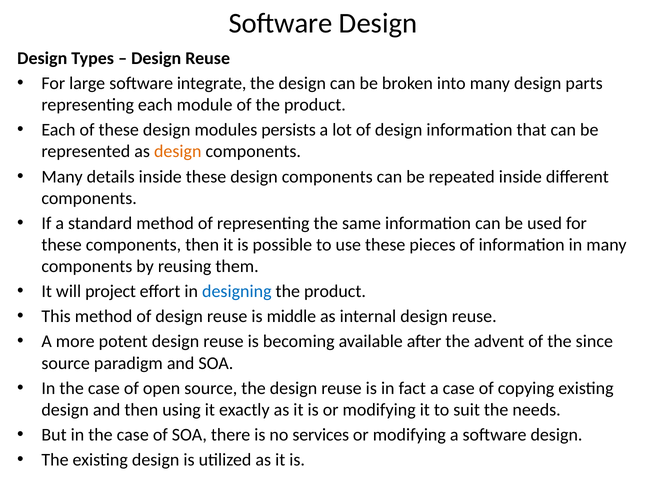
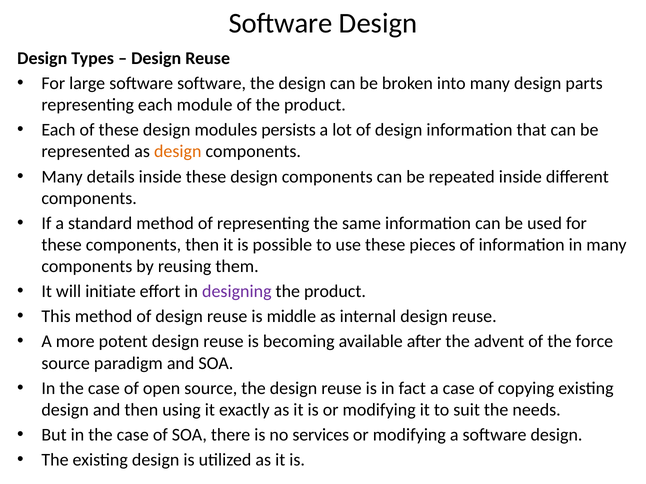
software integrate: integrate -> software (212, 83)
project: project -> initiate (111, 292)
designing colour: blue -> purple (237, 292)
since: since -> force (594, 342)
